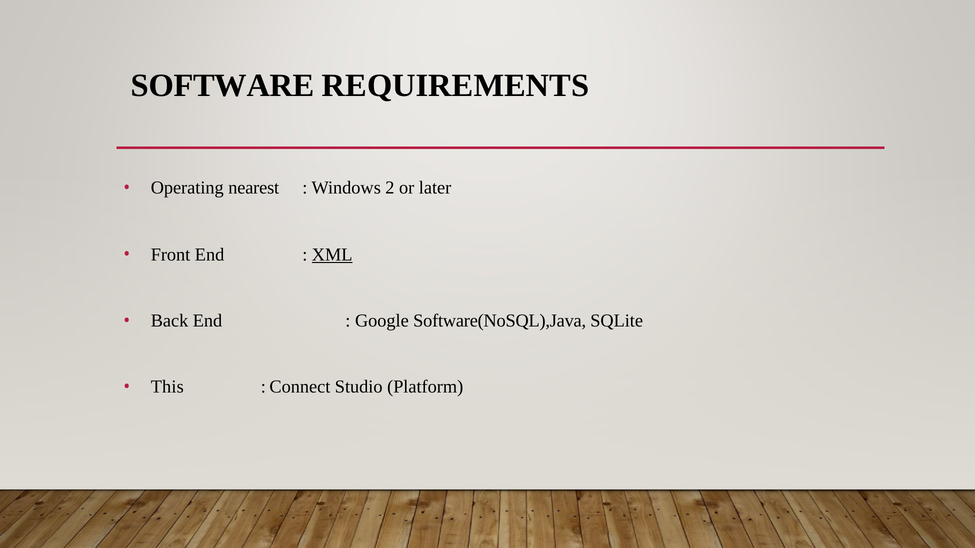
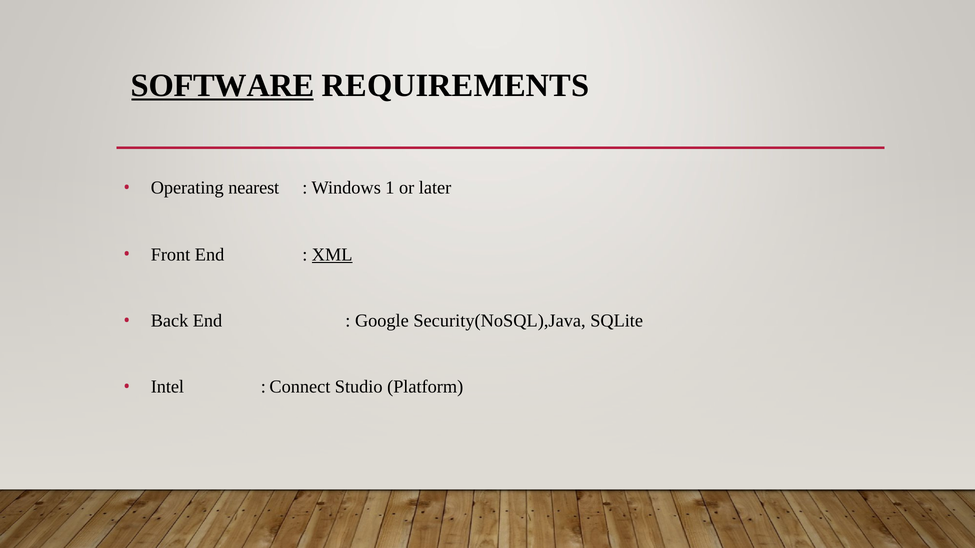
SOFTWARE underline: none -> present (223, 85)
2: 2 -> 1 (390, 188)
Software(NoSQL),Java: Software(NoSQL),Java -> Security(NoSQL),Java (500, 321)
This: This -> Intel (167, 387)
